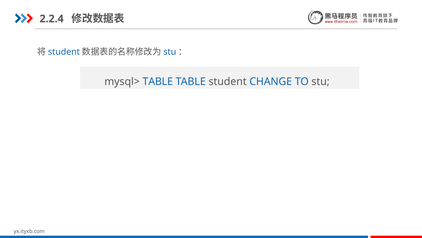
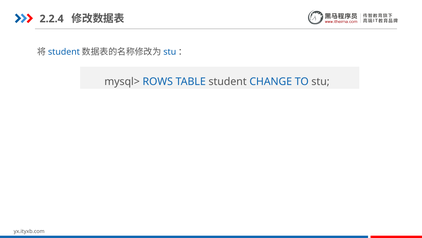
mysql> TABLE: TABLE -> ROWS (158, 81)
